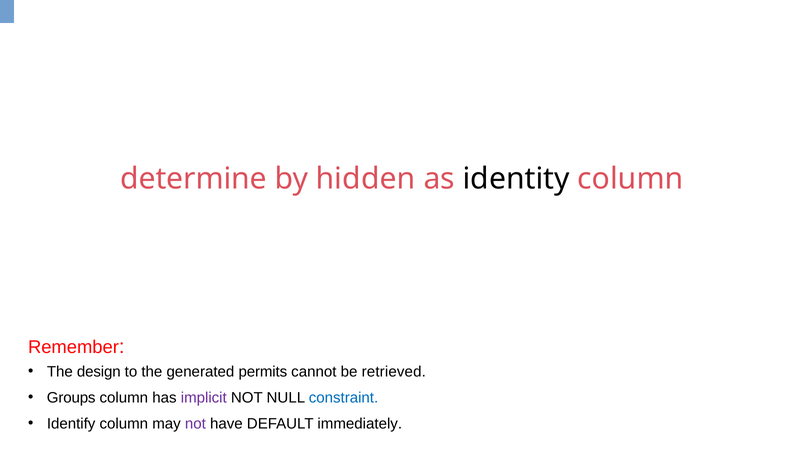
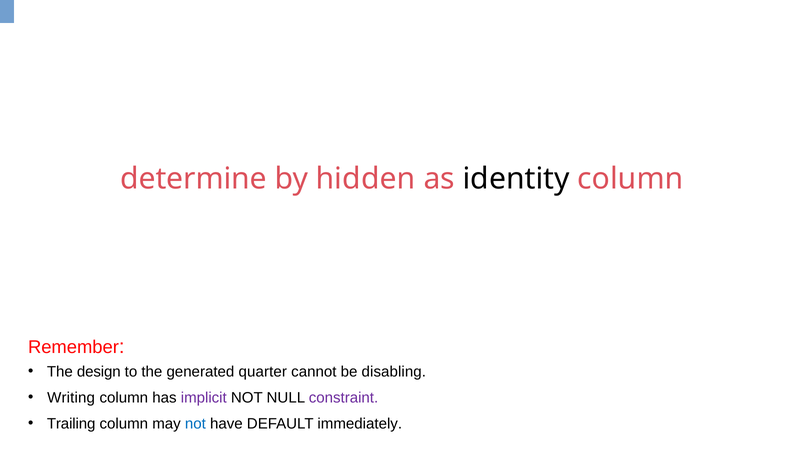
permits: permits -> quarter (263, 372)
retrieved: retrieved -> disabling (394, 372)
Groups: Groups -> Writing (71, 398)
constraint colour: blue -> purple (344, 398)
Identify: Identify -> Trailing (71, 424)
not colour: purple -> blue (195, 424)
